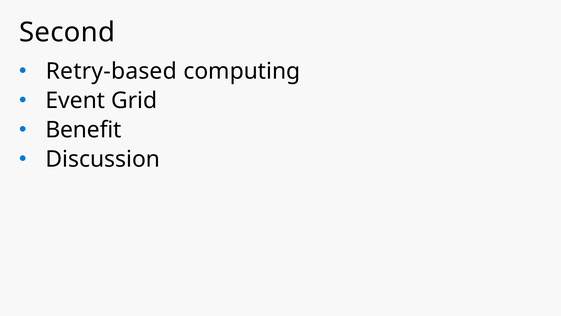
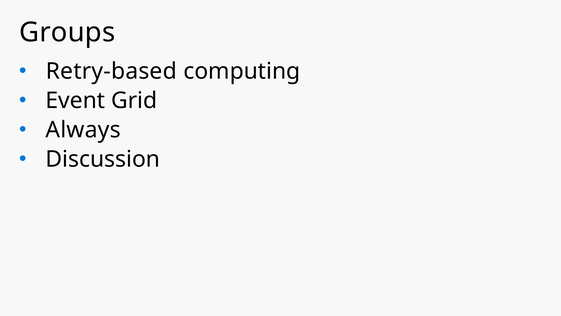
Second: Second -> Groups (67, 32)
Benefit: Benefit -> Always (83, 130)
